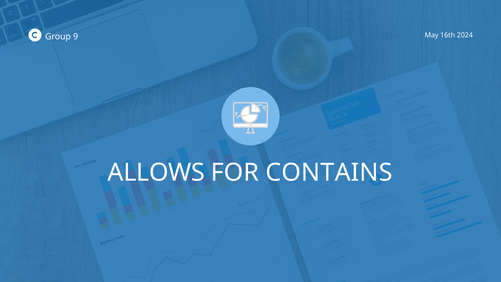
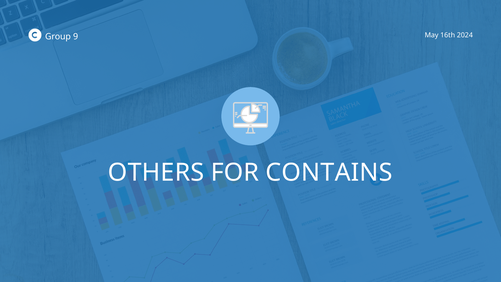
ALLOWS: ALLOWS -> OTHERS (156, 172)
